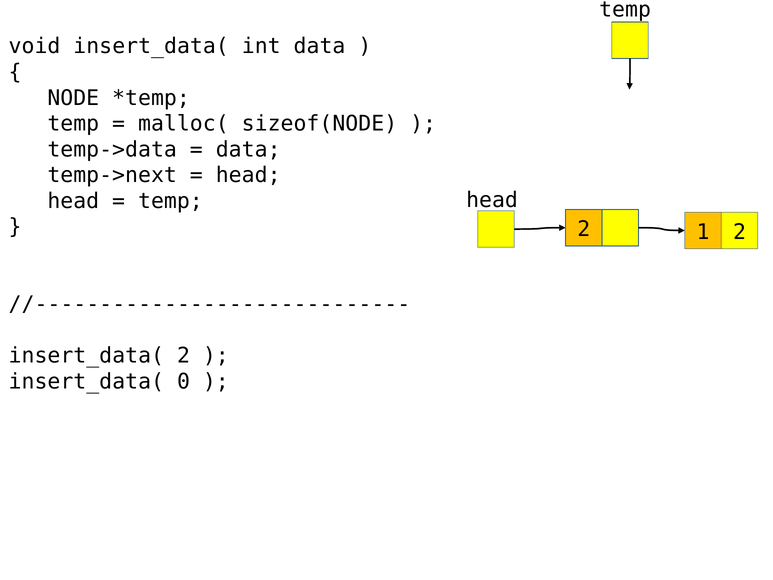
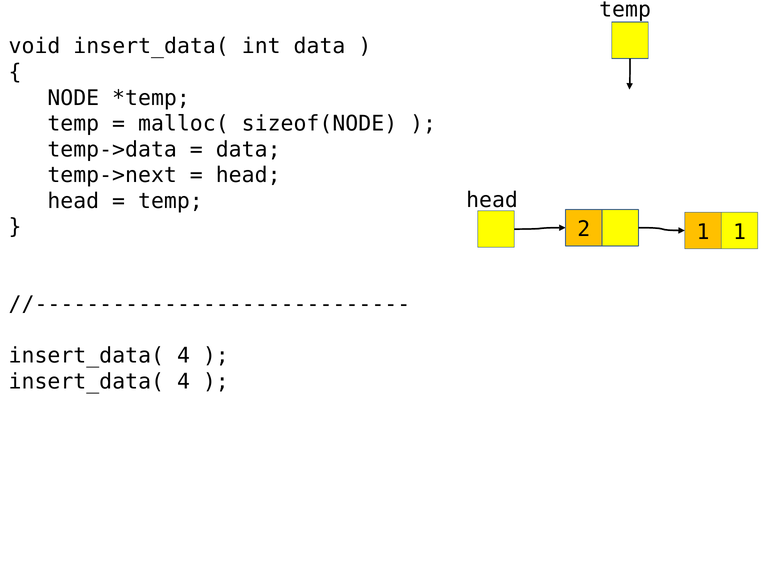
1 2: 2 -> 1 (740, 232)
2: 2 -> 4 (184, 356)
0: 0 -> 4 (184, 381)
